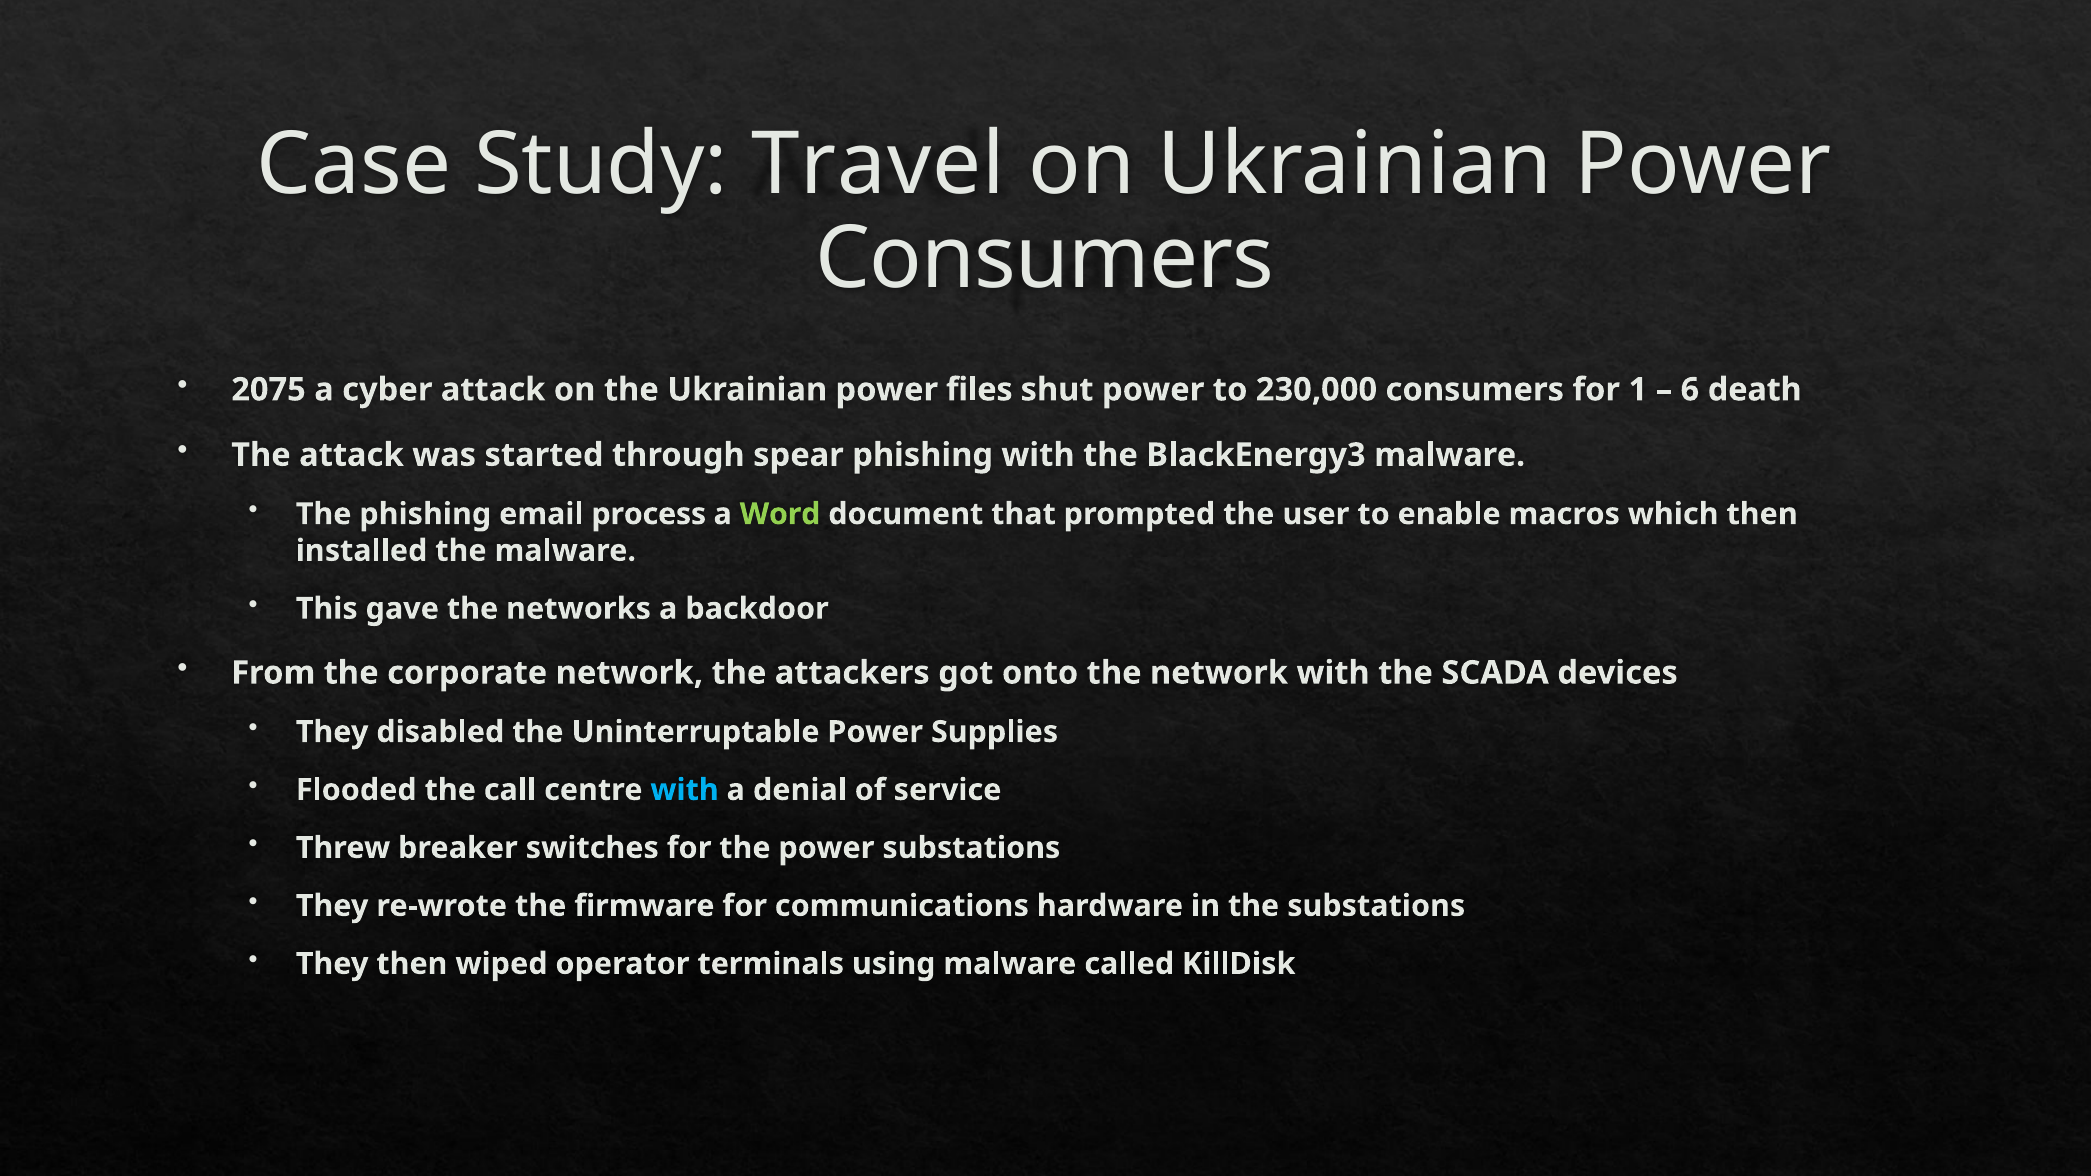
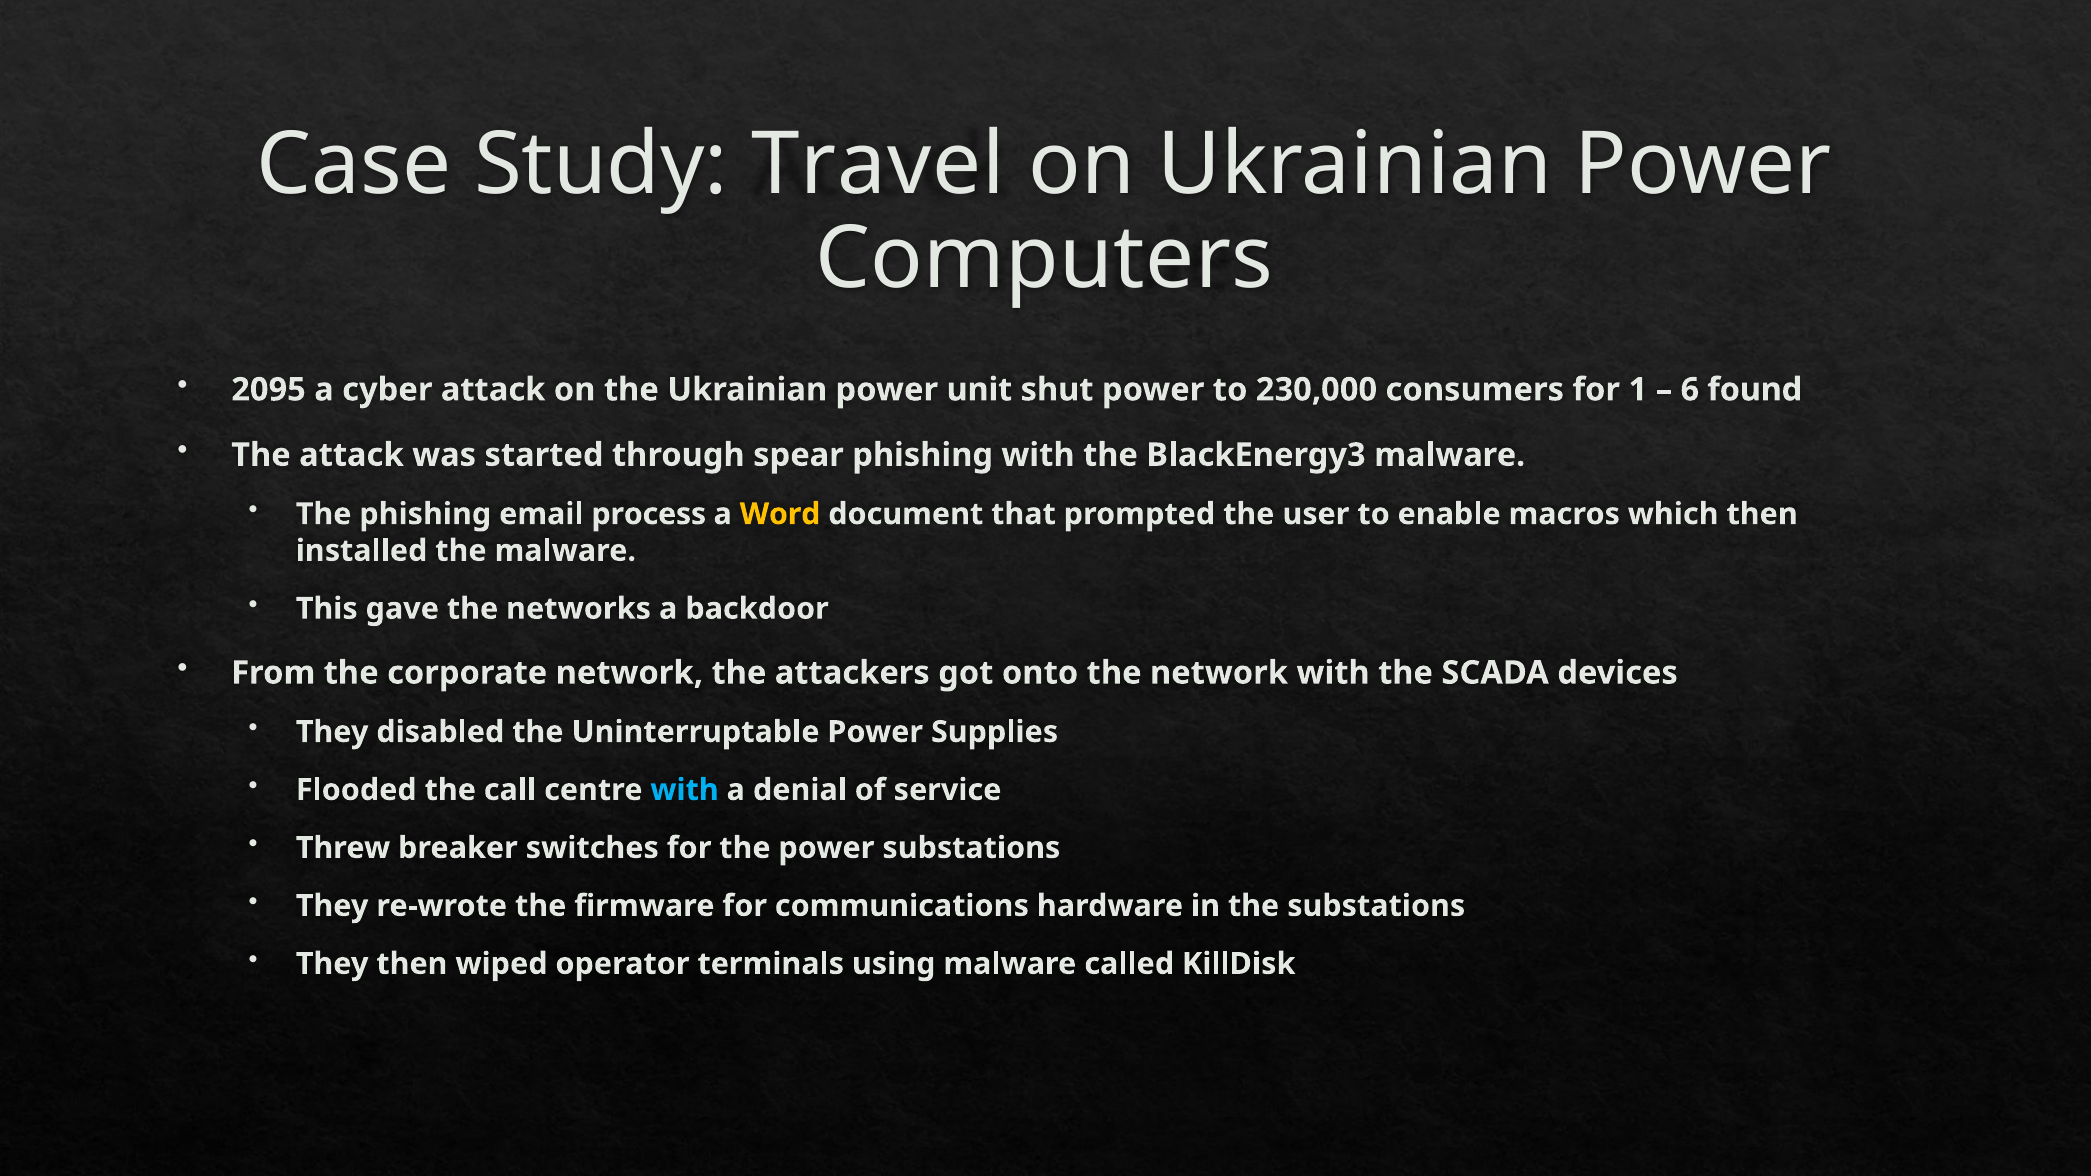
Consumers: Consumers -> Computers (1044, 259)
2075: 2075 -> 2095 (269, 390)
files: files -> unit (979, 390)
death: death -> found (1755, 390)
Word colour: light green -> yellow (780, 514)
